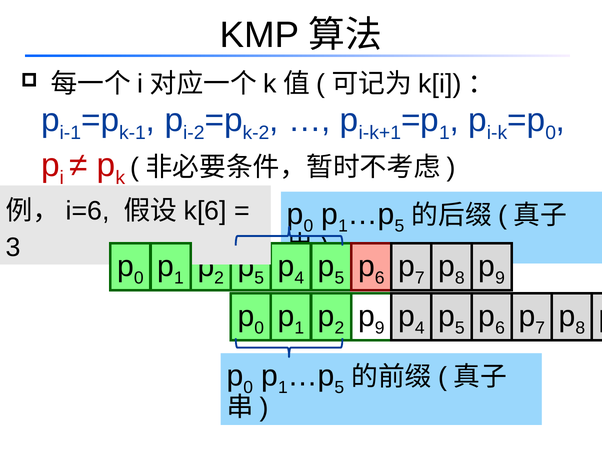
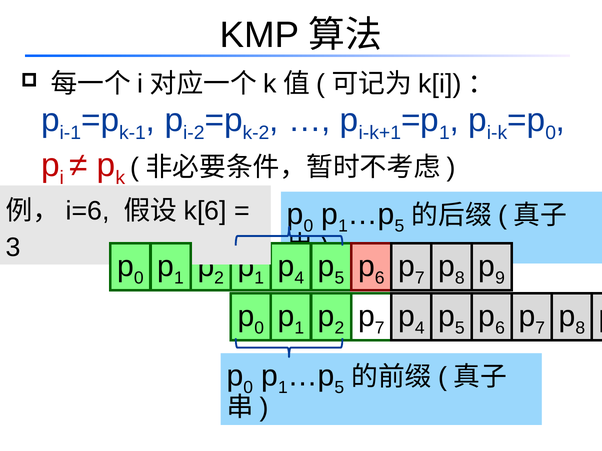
5: 5 -> 1 (259, 278)
9: 9 -> 7 (380, 329)
